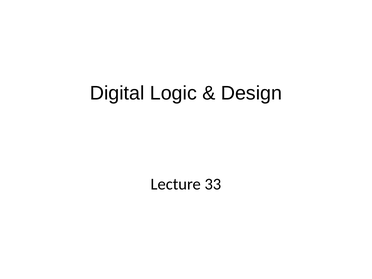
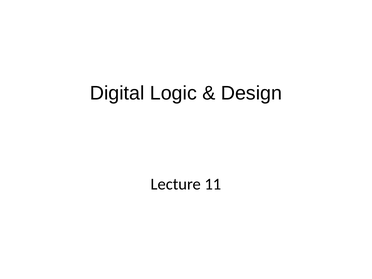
33: 33 -> 11 (213, 184)
